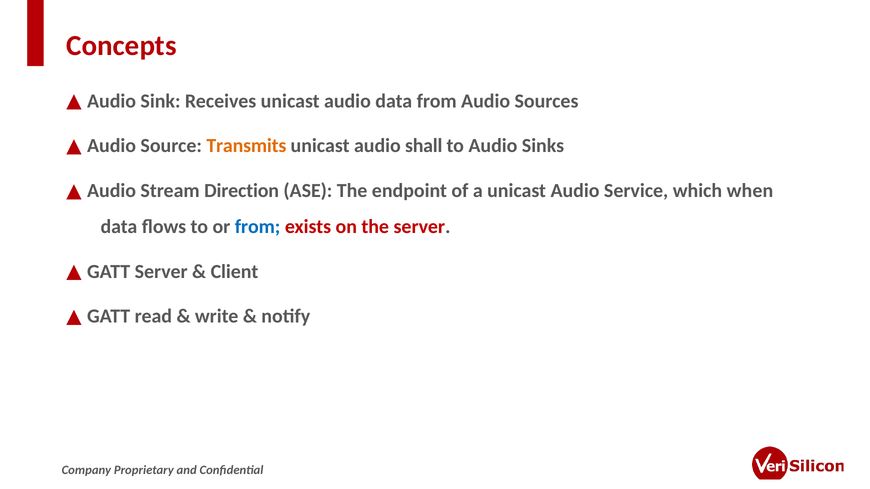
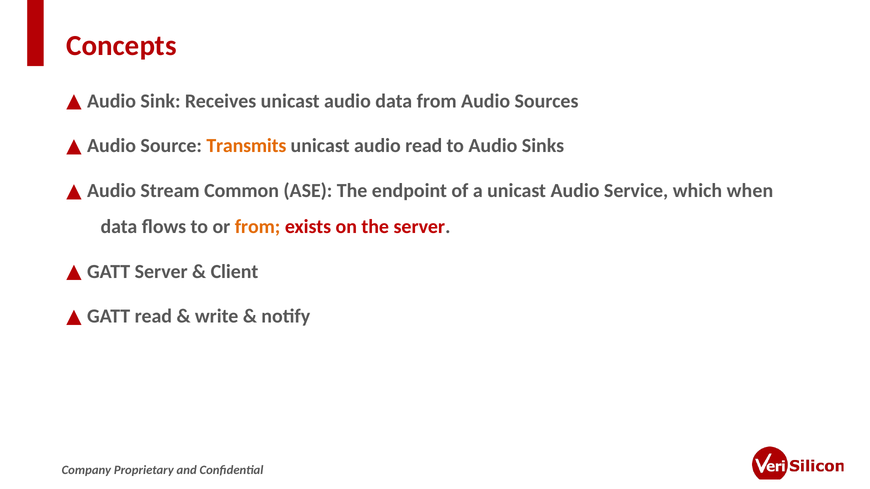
audio shall: shall -> read (424, 146)
Direction: Direction -> Common (242, 191)
from colour: blue -> orange (258, 227)
